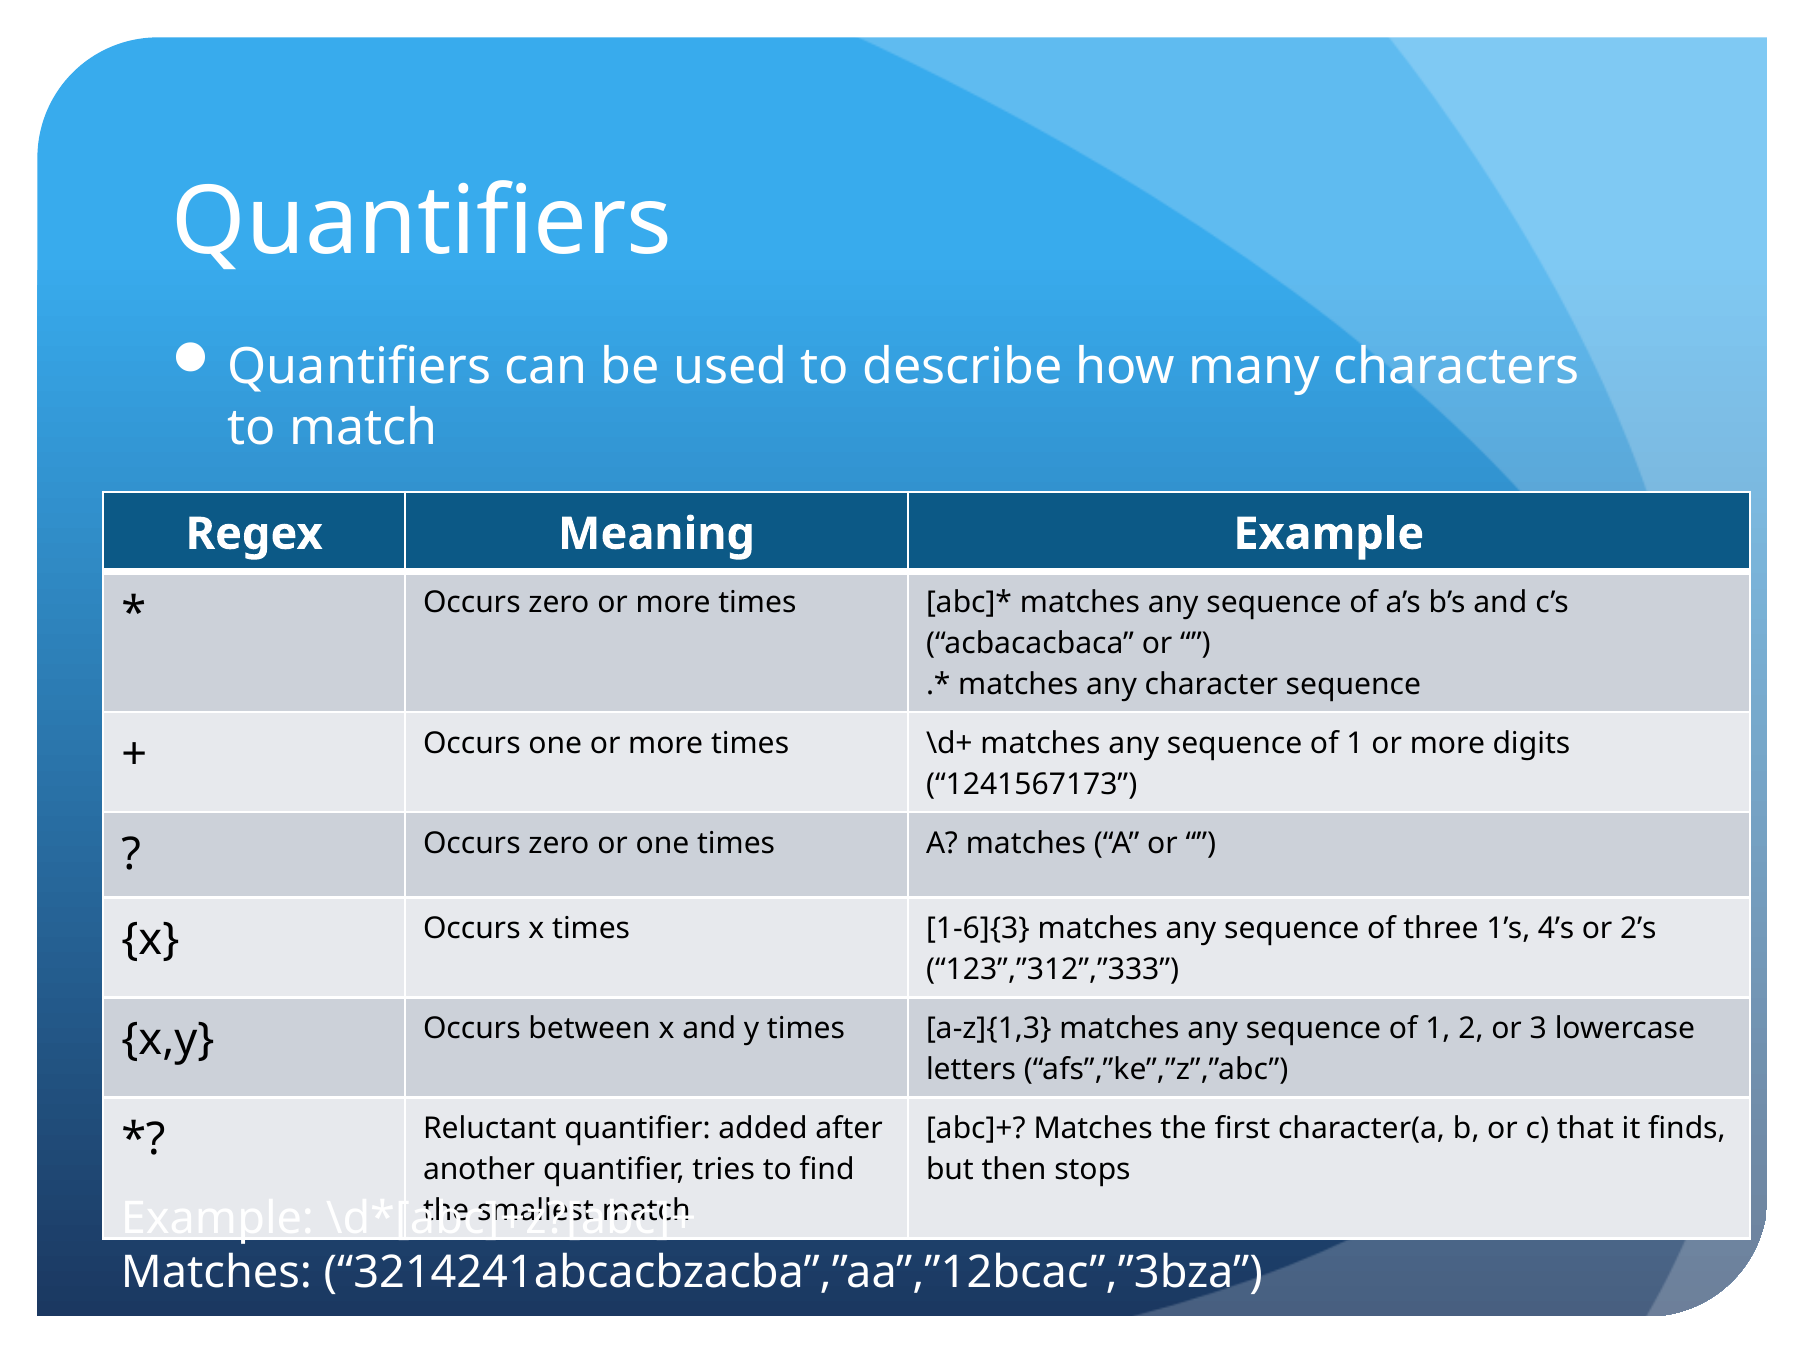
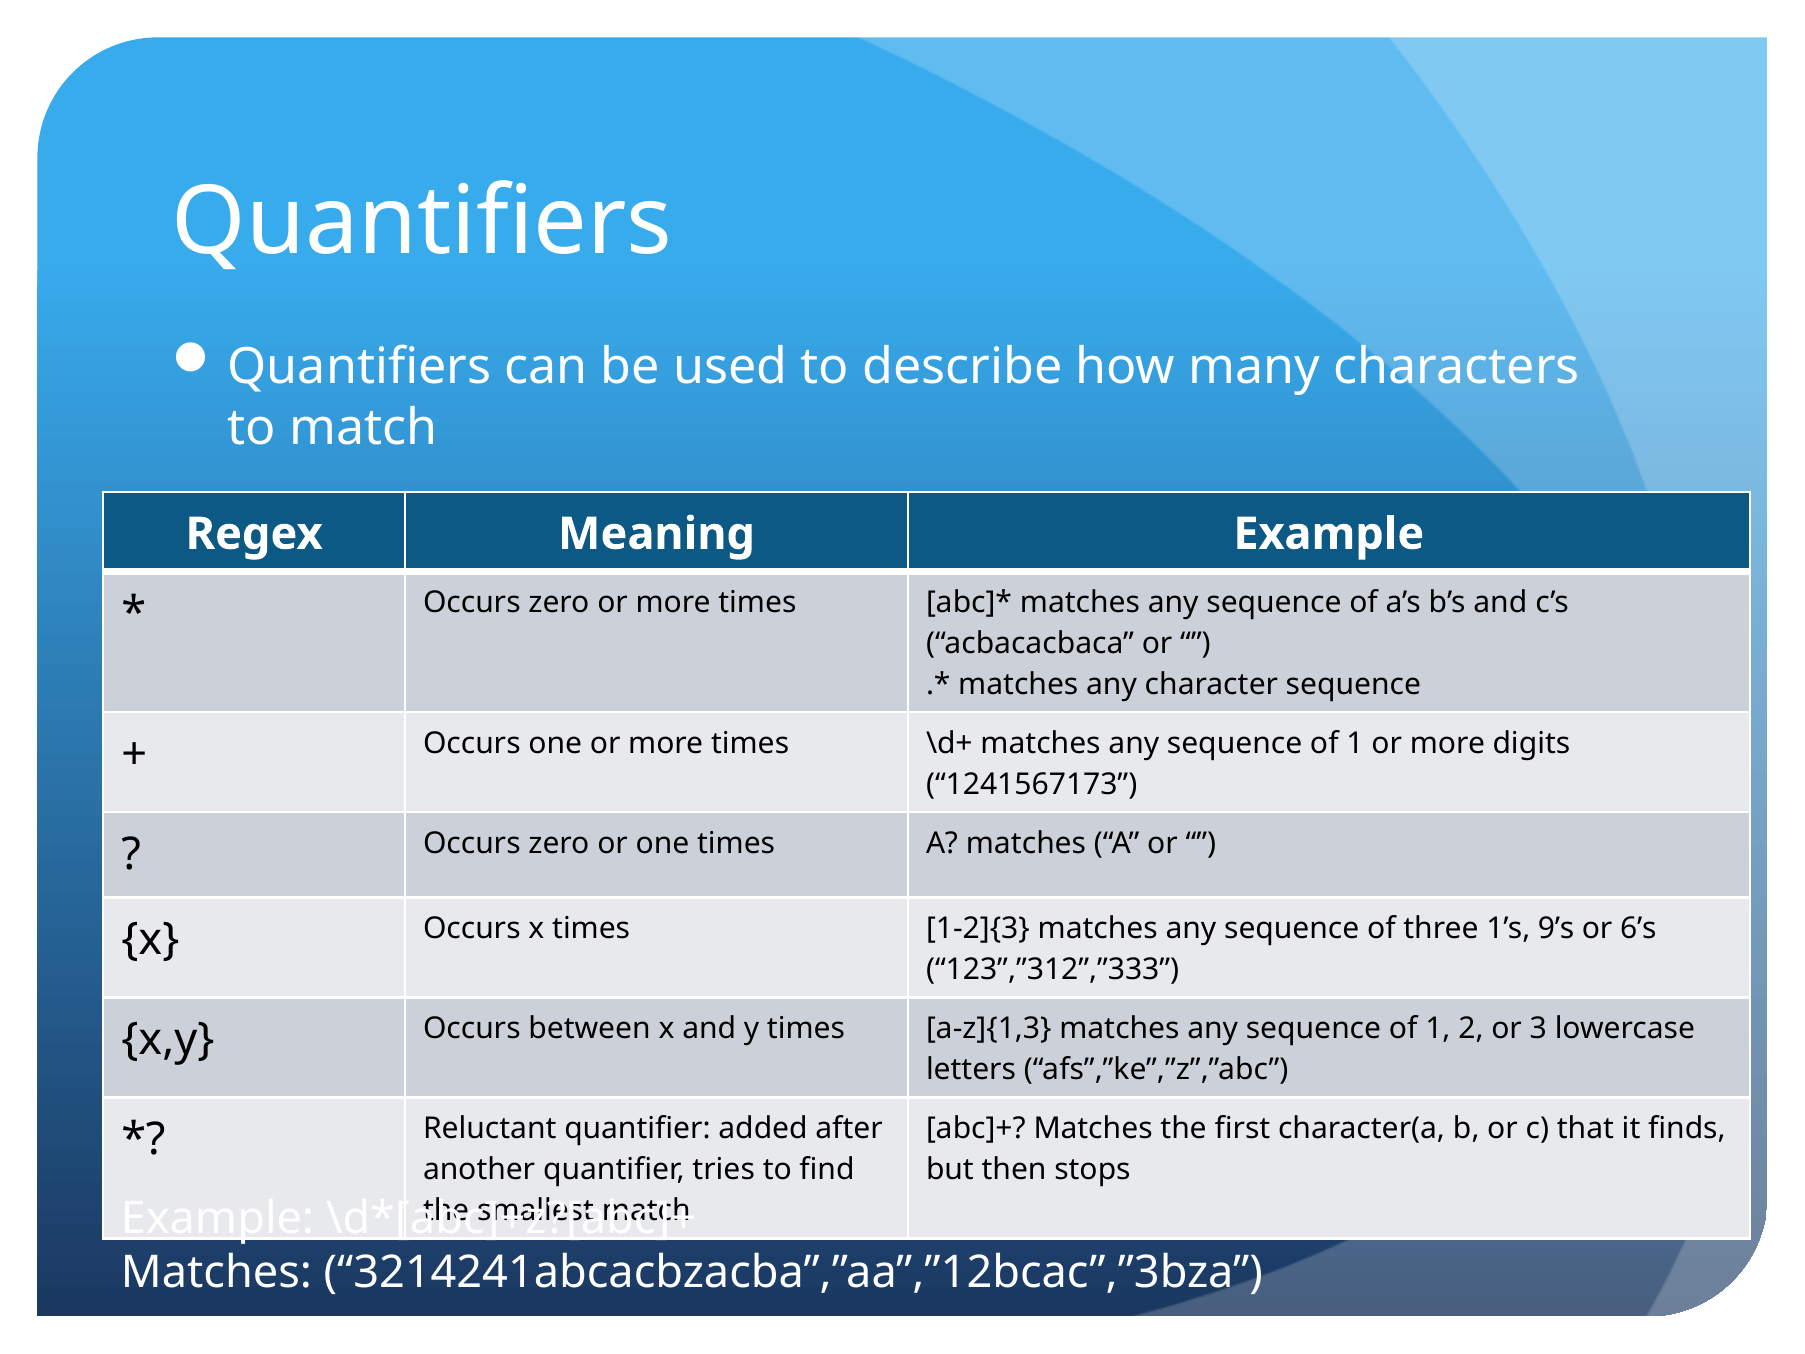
1-6]{3: 1-6]{3 -> 1-2]{3 (978, 929)
4’s: 4’s -> 9’s (1556, 929)
2’s: 2’s -> 6’s (1638, 929)
